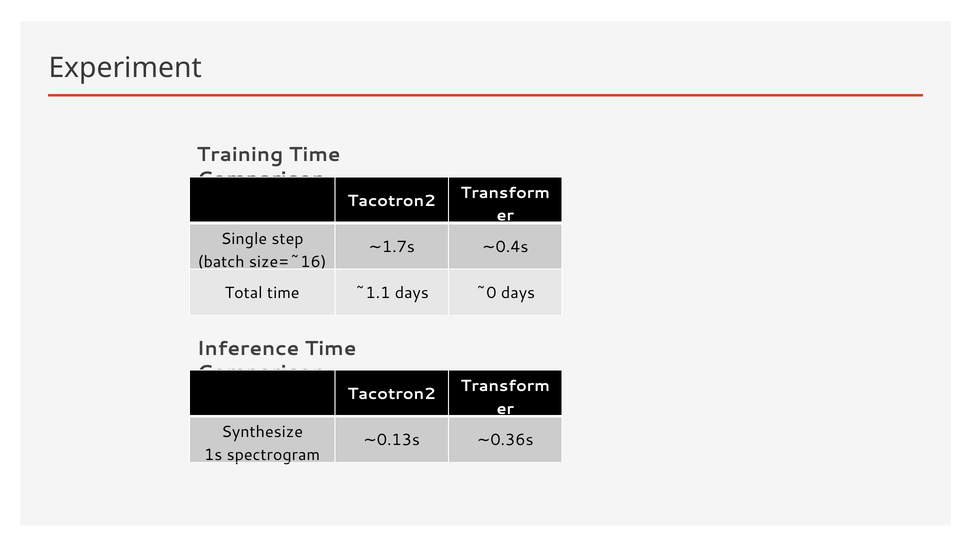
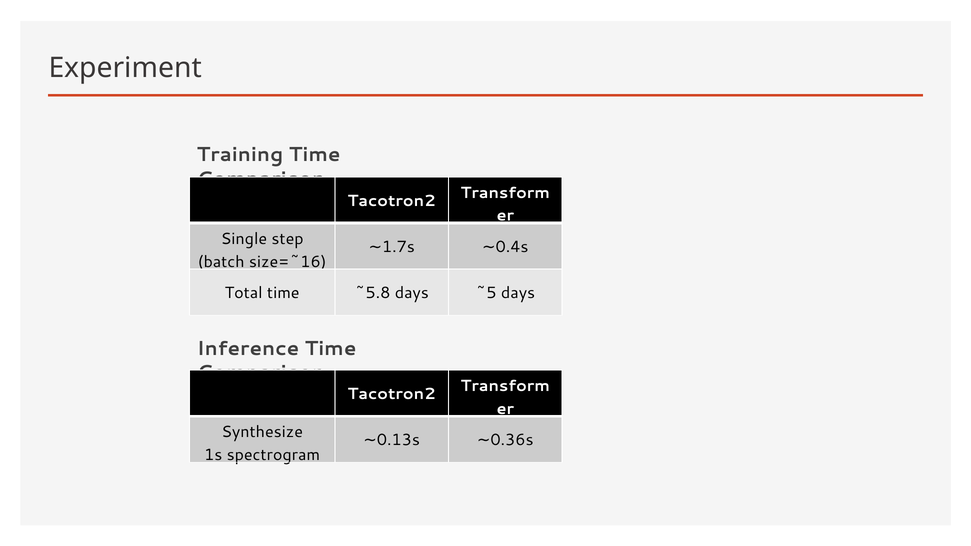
~1.1: ~1.1 -> ~5.8 (372, 293)
~0: ~0 -> ~5 (486, 293)
